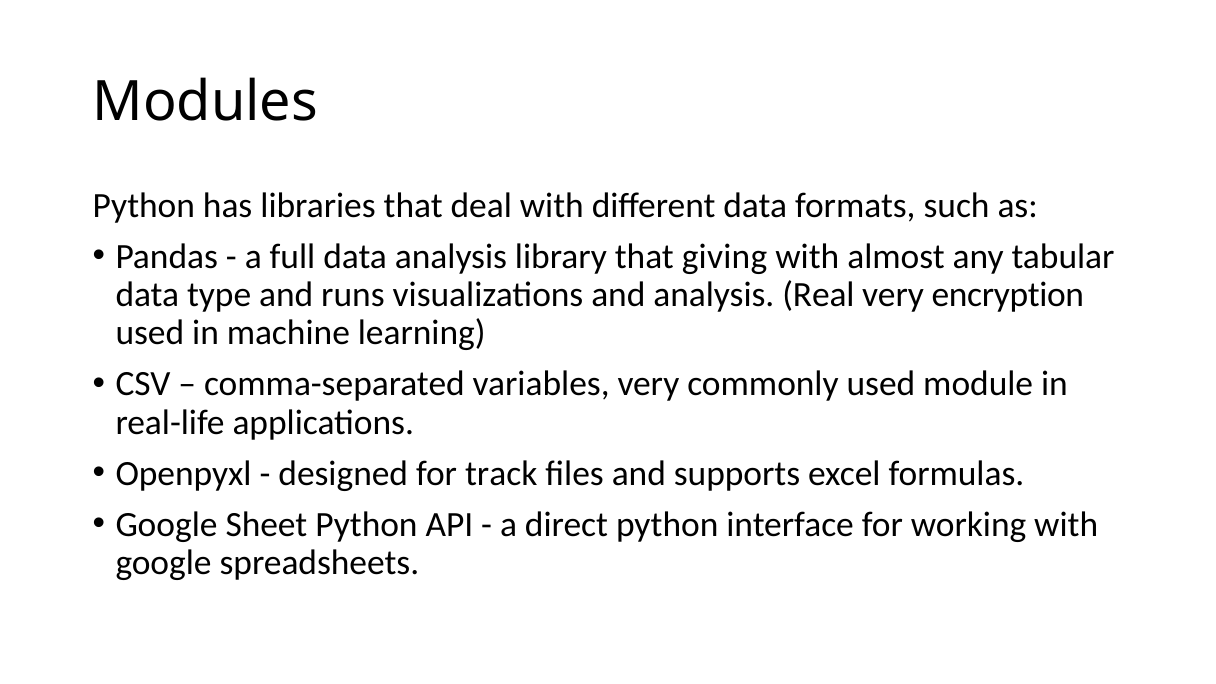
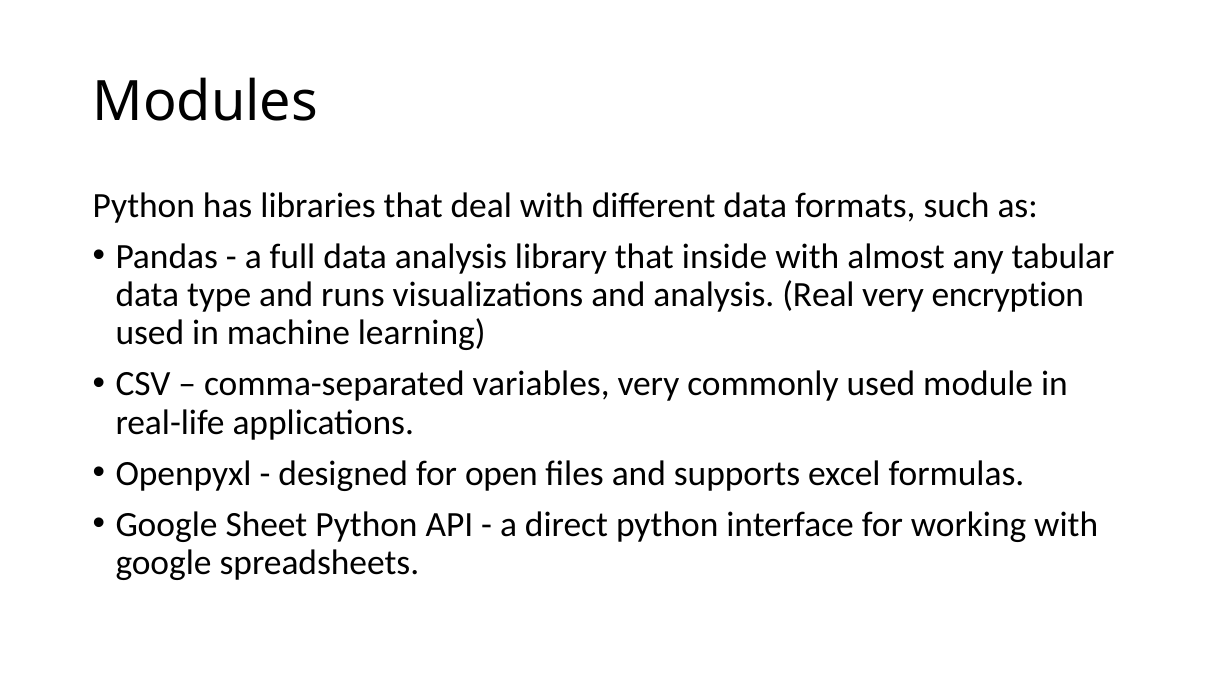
giving: giving -> inside (725, 257)
track: track -> open (501, 473)
